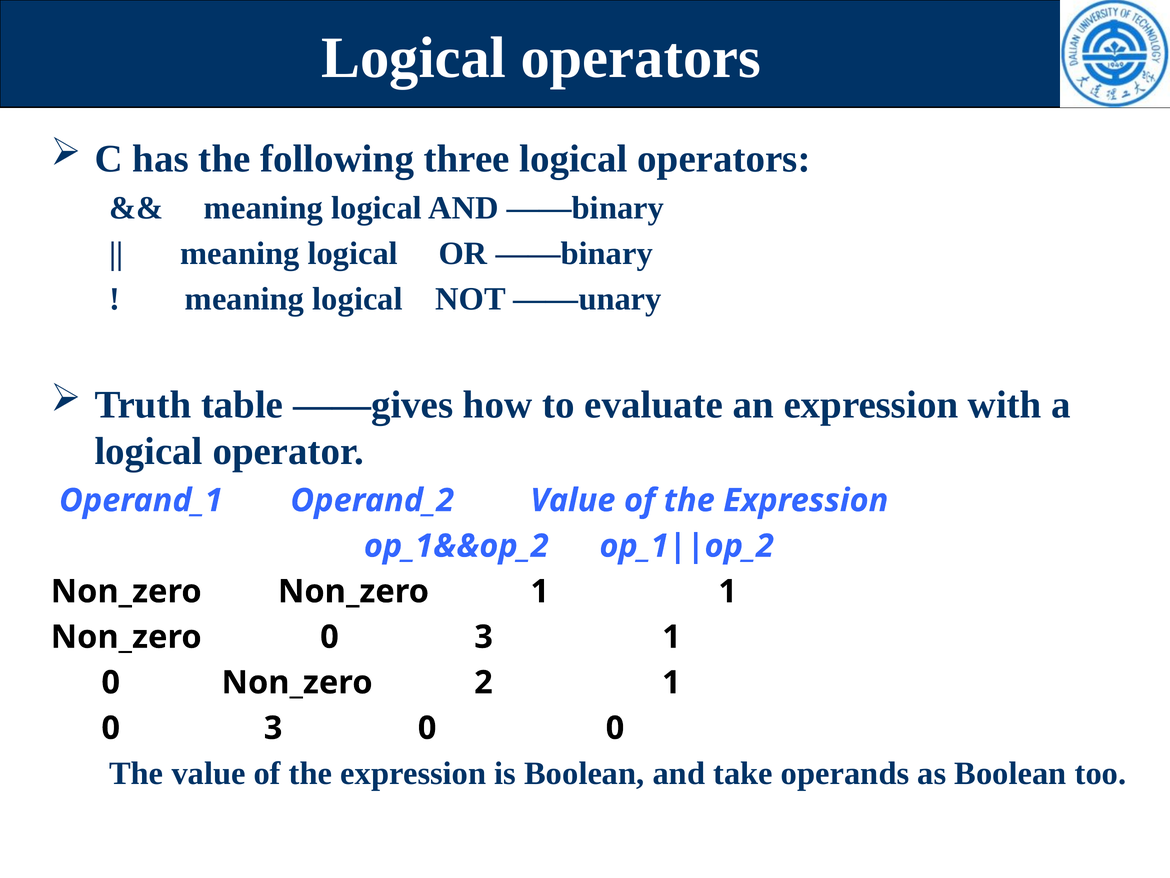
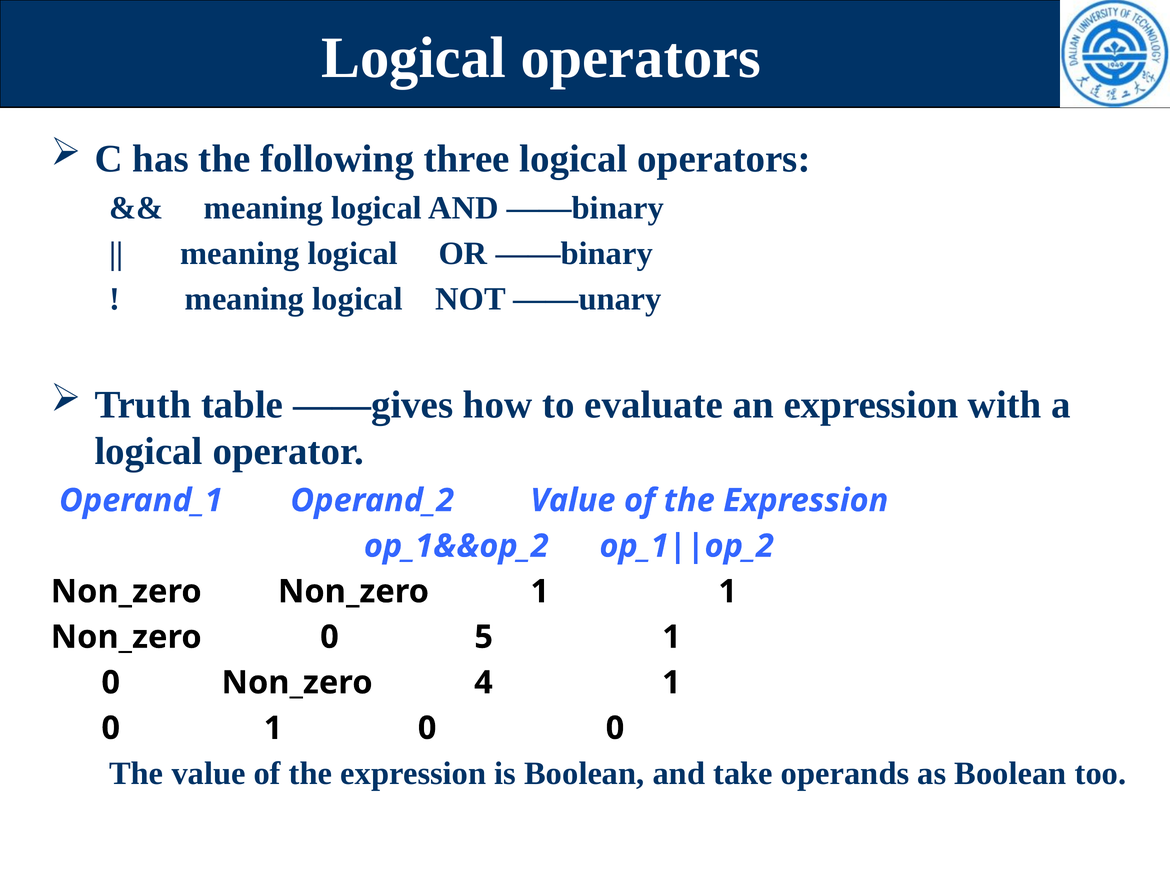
Non_zero 0 3: 3 -> 5 (484, 637)
2: 2 -> 4 (483, 682)
3: 3 -> 1 (273, 728)
